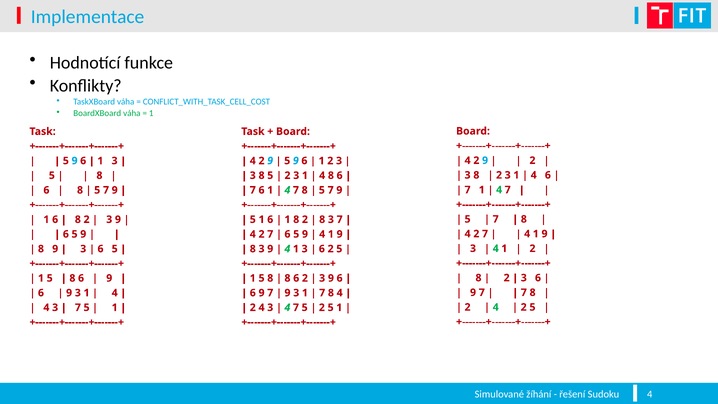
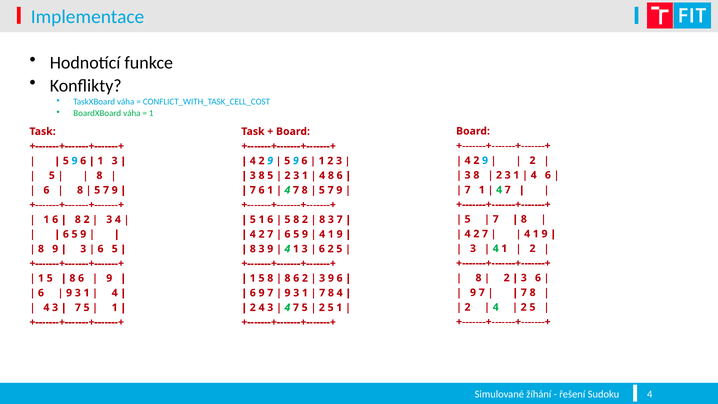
9: 9 -> 4 (118, 219)
1: 1 -> 5 (287, 219)
